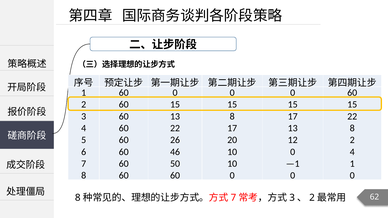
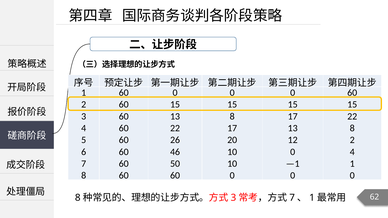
7: 7 -> 3 (233, 198)
3: 3 -> 7 (292, 198)
2: 2 -> 1 (312, 198)
